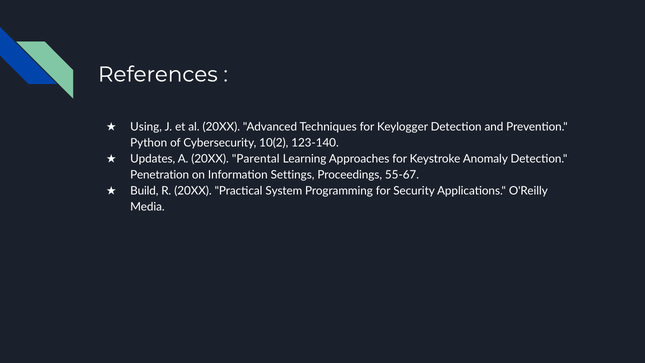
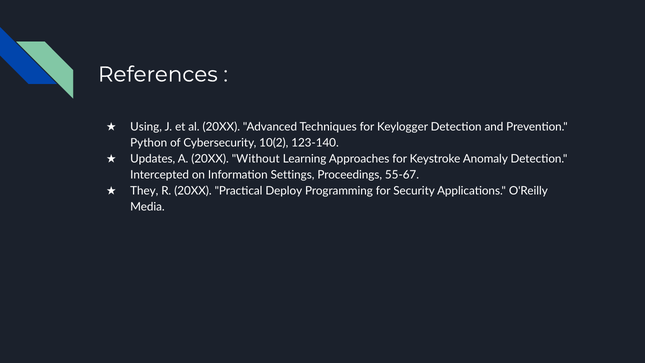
Parental: Parental -> Without (256, 159)
Penetration: Penetration -> Intercepted (160, 175)
Build: Build -> They (144, 191)
System: System -> Deploy (284, 191)
